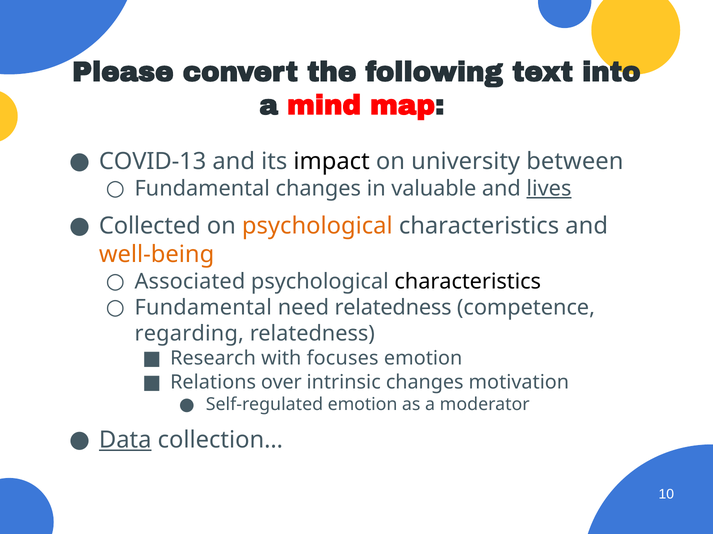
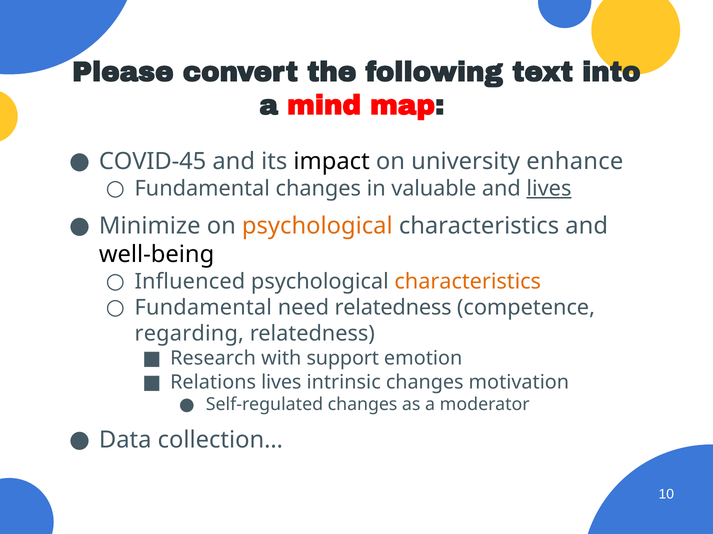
COVID-13: COVID-13 -> COVID-45 (153, 162)
between: between -> enhance (575, 162)
Collected: Collected -> Minimize (150, 226)
well-being colour: orange -> black (157, 255)
Associated: Associated -> Influenced (190, 282)
characteristics colour: black -> orange (468, 282)
focuses: focuses -> support (343, 359)
Relations over: over -> lives (281, 383)
Self-regulated emotion: emotion -> changes (363, 405)
Data underline: present -> none (125, 440)
